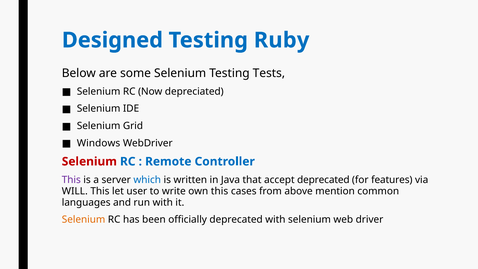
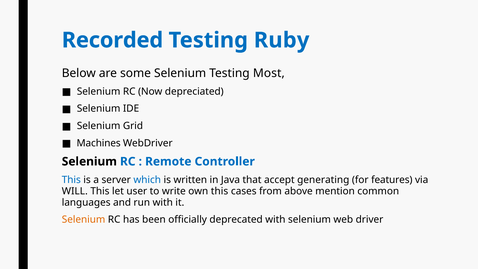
Designed: Designed -> Recorded (112, 40)
Tests: Tests -> Most (269, 73)
Windows: Windows -> Machines (99, 143)
Selenium colour: red -> black (89, 161)
This colour: purple -> blue (71, 180)
accept deprecated: deprecated -> generating (323, 180)
